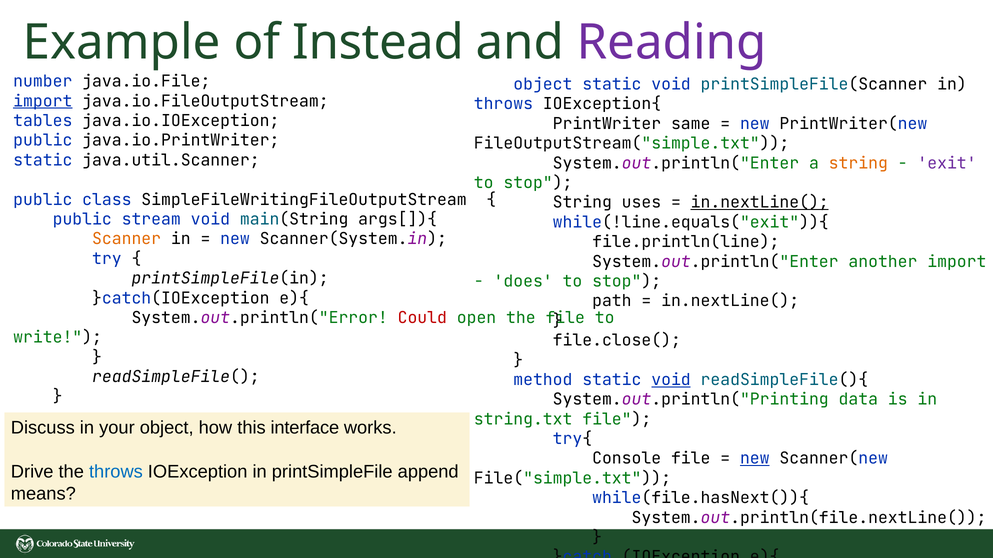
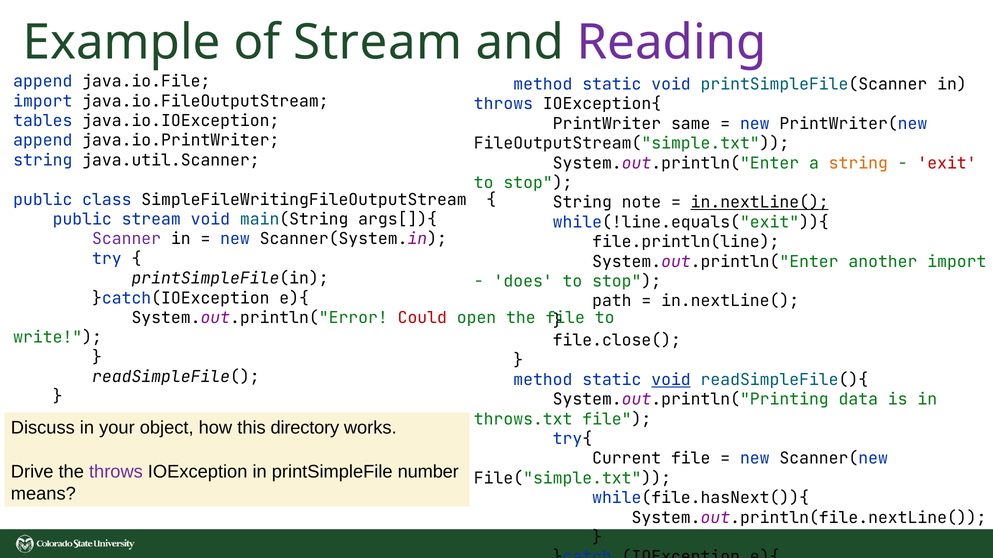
of Instead: Instead -> Stream (378, 43)
number: number -> append (43, 82)
object: object -> method (543, 84)
import underline: present -> none (43, 101)
public: public -> append (43, 141)
static: static -> string (43, 160)
exit colour: purple -> red (947, 163)
uses: uses -> note (641, 203)
Scanner colour: orange -> purple (127, 239)
string.txt: string.txt -> throws.txt (523, 420)
interface: interface -> directory (305, 428)
Console: Console -> Current (627, 459)
new underline: present -> none (755, 459)
throws colour: blue -> purple (116, 472)
append: append -> number (428, 472)
